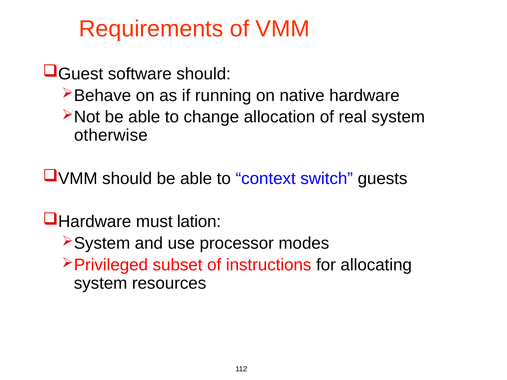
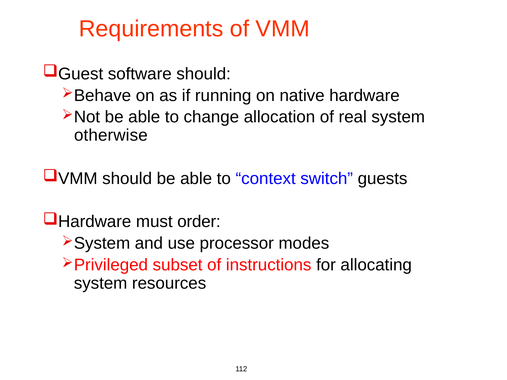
lation: lation -> order (199, 222)
